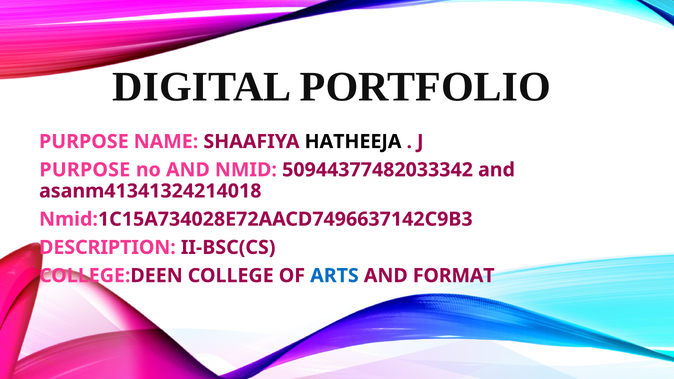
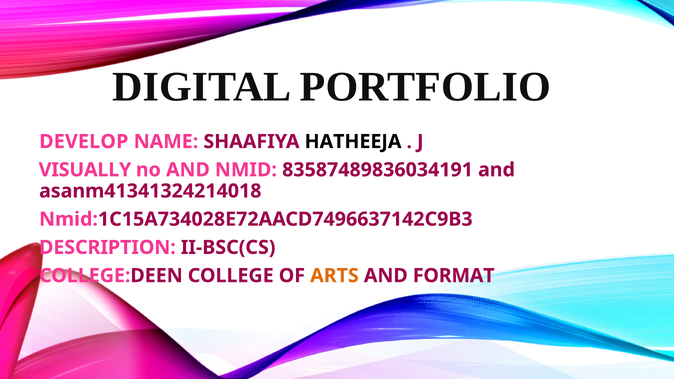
PURPOSE: PURPOSE -> DEVELOP (84, 142)
PURPOSE: PURPOSE -> VISUALLY (85, 170)
50944377482033342: 50944377482033342 -> 83587489836034191 (378, 170)
ARTS colour: blue -> orange (334, 276)
